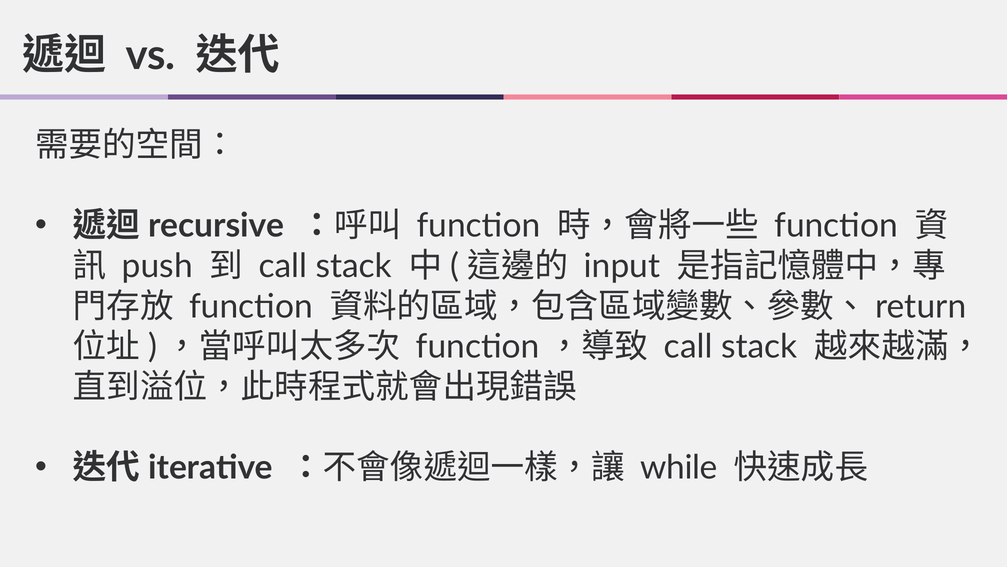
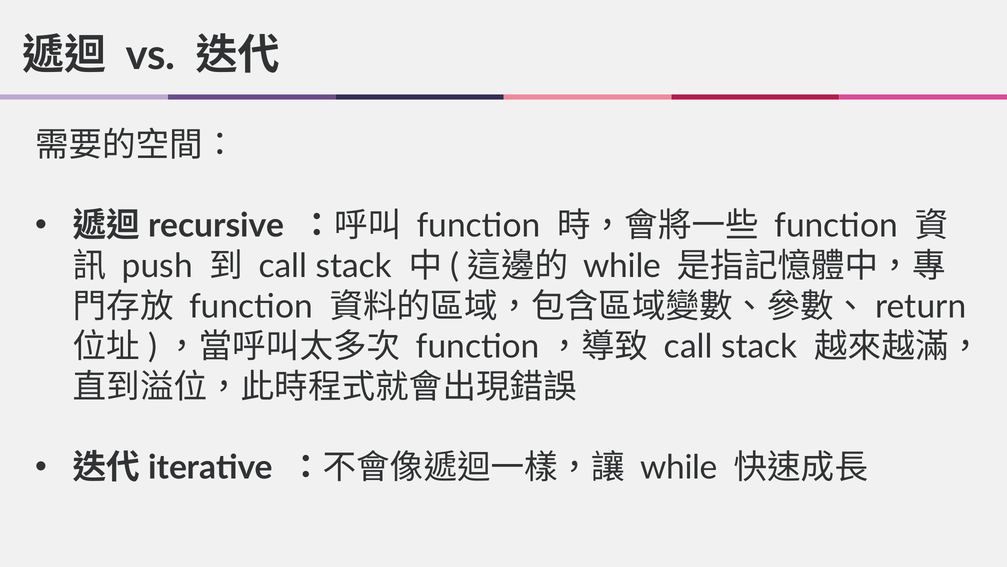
input: input -> while (622, 266)
